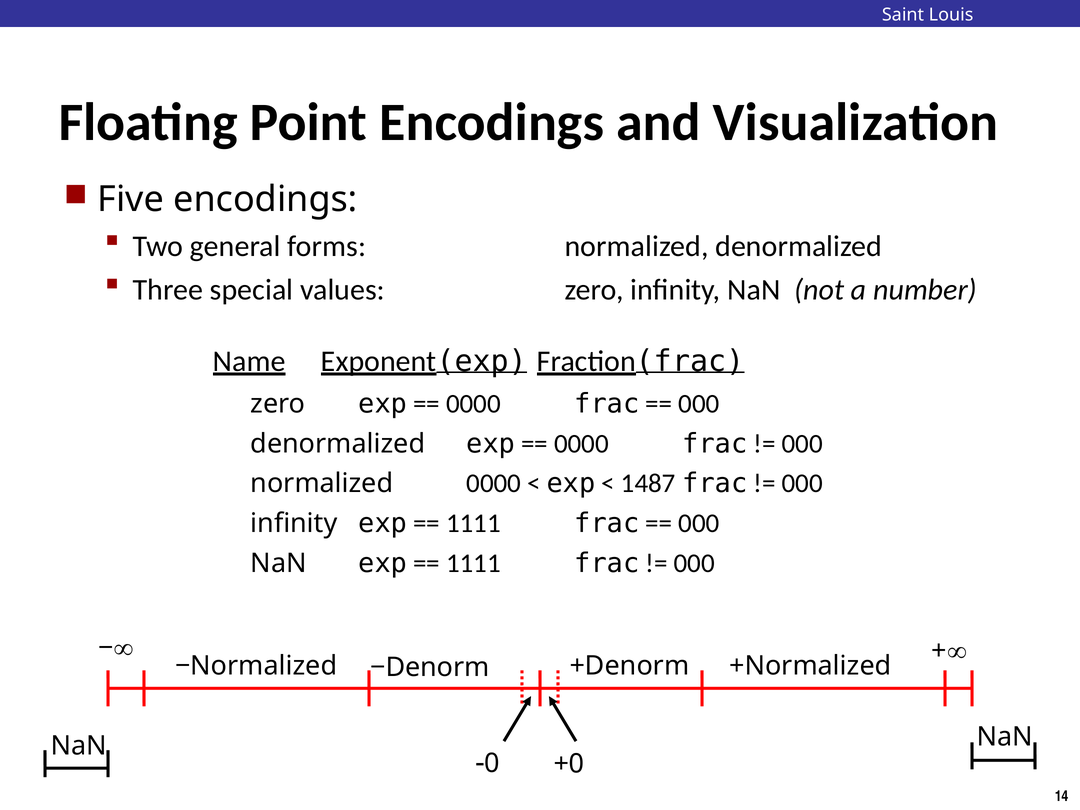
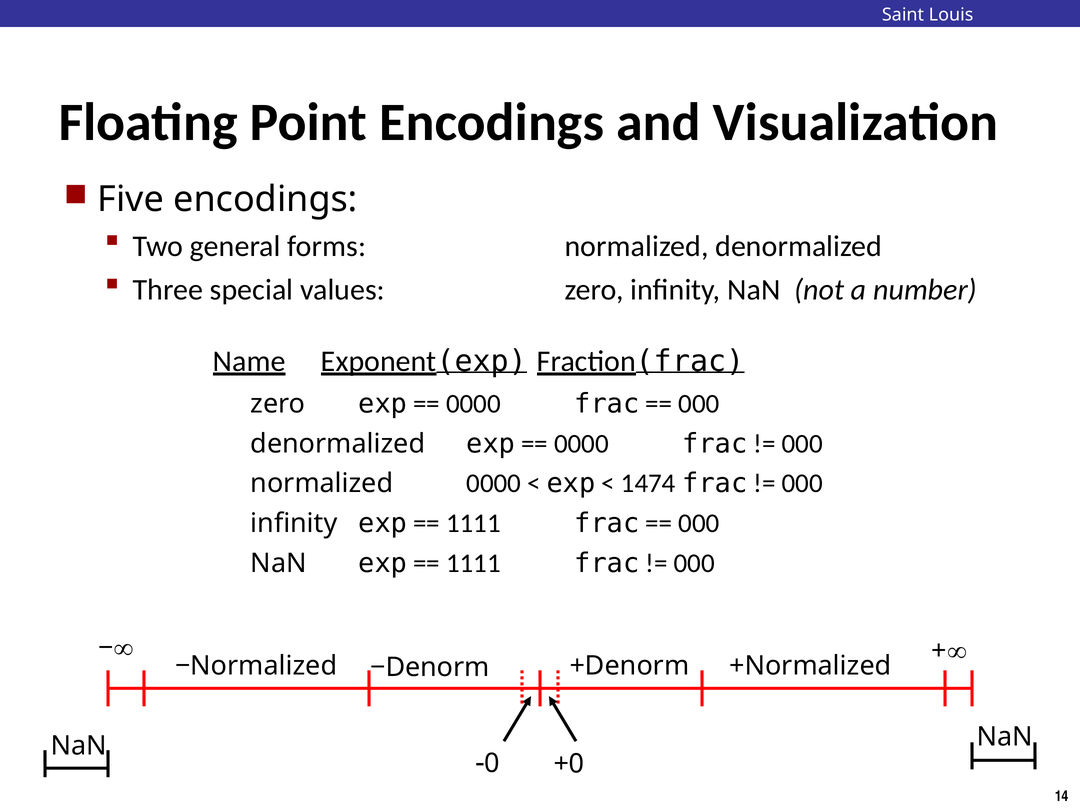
1487: 1487 -> 1474 (648, 484)
